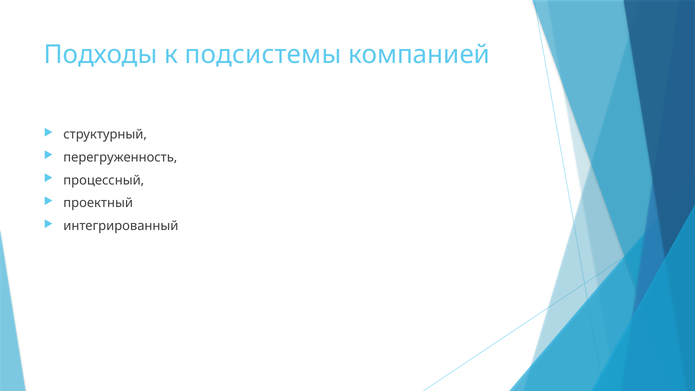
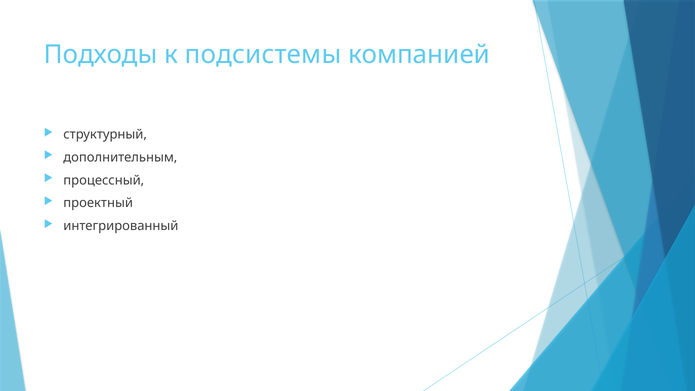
перегруженность: перегруженность -> дополнительным (120, 157)
